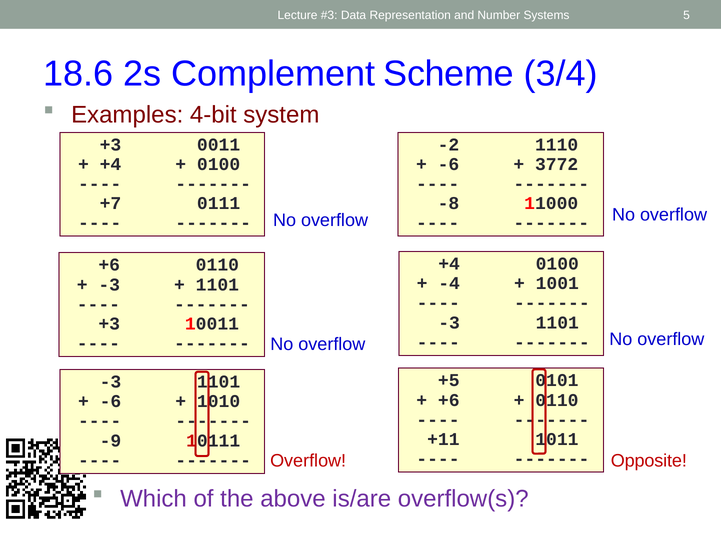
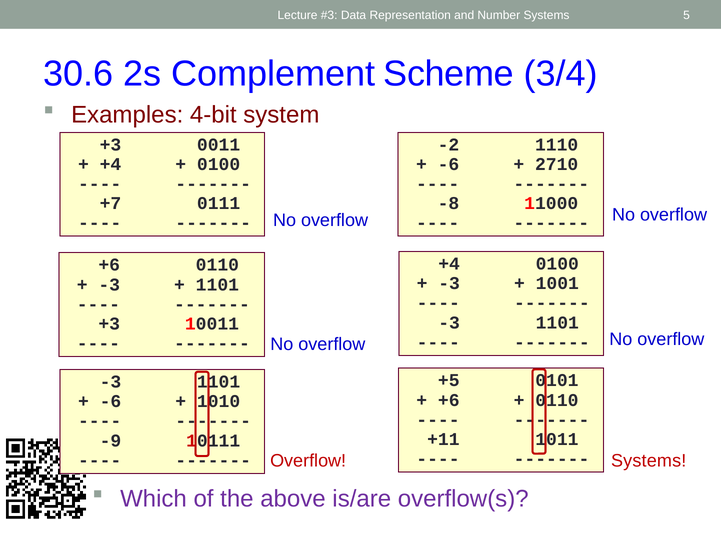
18.6: 18.6 -> 30.6 (78, 74)
3772: 3772 -> 2710 (557, 164)
-4: -4 -> -3 (449, 283)
Overflow Opposite: Opposite -> Systems (649, 460)
